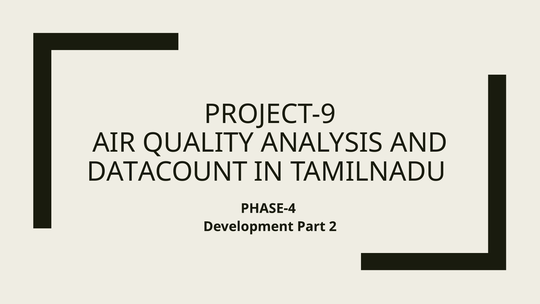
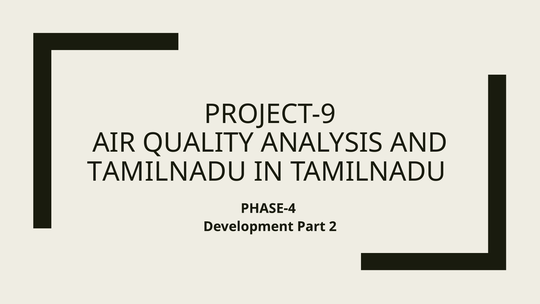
DATACOUNT: DATACOUNT -> TAMILNADU (167, 172)
